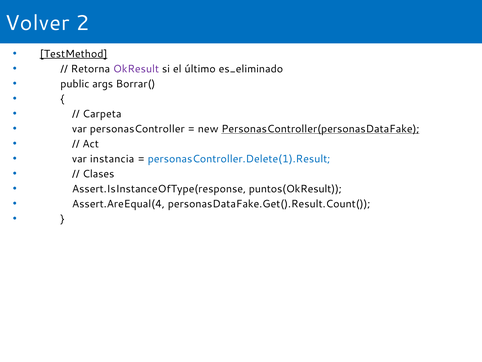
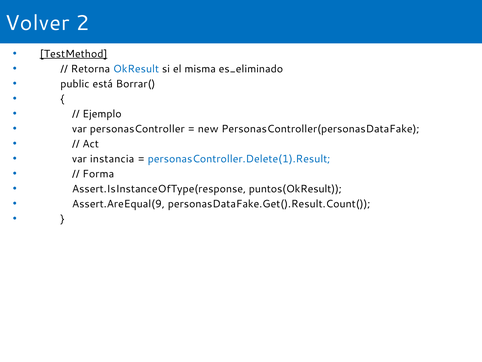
OkResult colour: purple -> blue (136, 69)
último: último -> misma (200, 69)
args: args -> está (103, 84)
Carpeta: Carpeta -> Ejemplo (102, 114)
PersonasController(personasDataFake underline: present -> none (320, 129)
Clases: Clases -> Forma (98, 174)
Assert.AreEqual(4: Assert.AreEqual(4 -> Assert.AreEqual(9 (118, 204)
